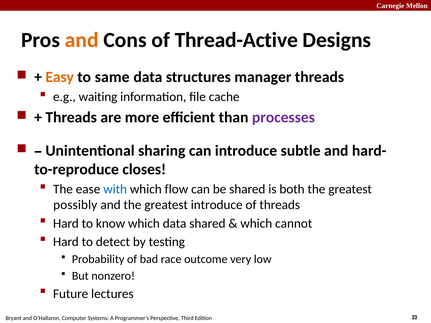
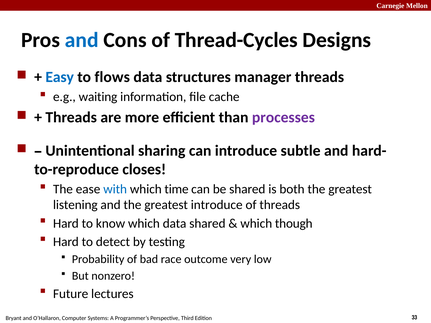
and colour: orange -> blue (82, 40)
Thread-Active: Thread-Active -> Thread-Cycles (236, 40)
Easy colour: orange -> blue (60, 77)
same: same -> flows (112, 77)
flow: flow -> time (177, 189)
possibly: possibly -> listening (75, 205)
cannot: cannot -> though (294, 224)
